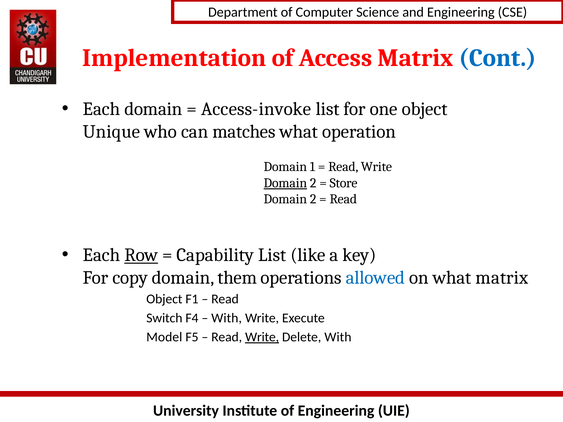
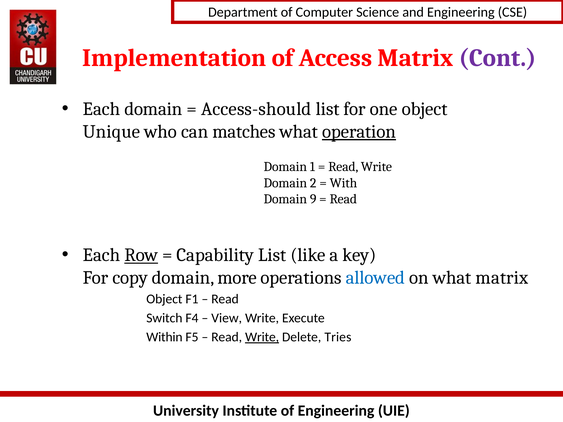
Cont colour: blue -> purple (498, 58)
Access-invoke: Access-invoke -> Access-should (256, 109)
operation underline: none -> present (359, 132)
Domain underline: present -> none (285, 183)
Store: Store -> With (343, 183)
2: 2 -> 9 (313, 199)
them: them -> more (237, 278)
With: With -> View (227, 318)
Model: Model -> Within (164, 337)
Delete With: With -> Tries (338, 337)
